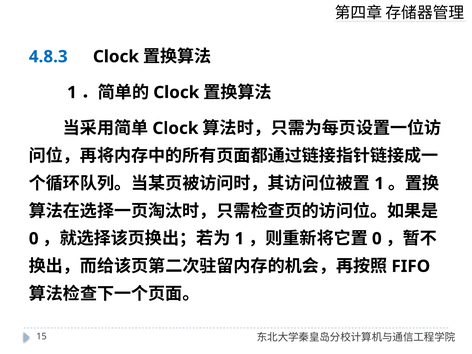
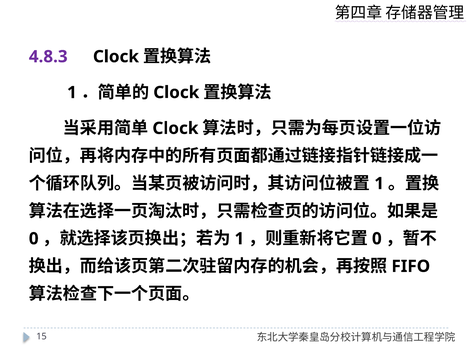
4.8.3 colour: blue -> purple (48, 57)
